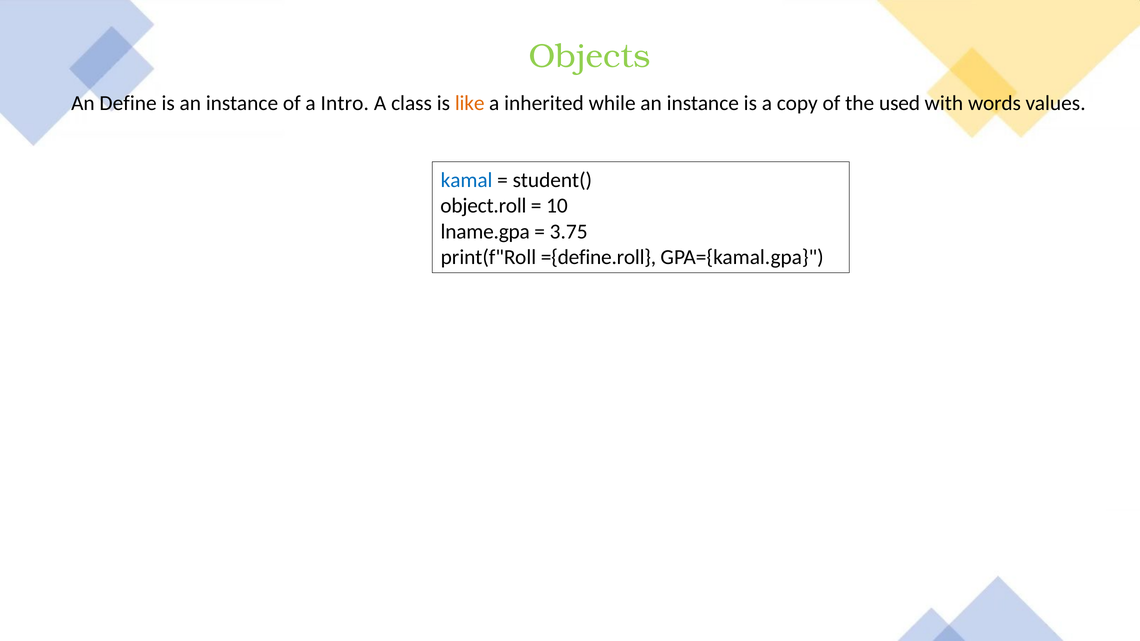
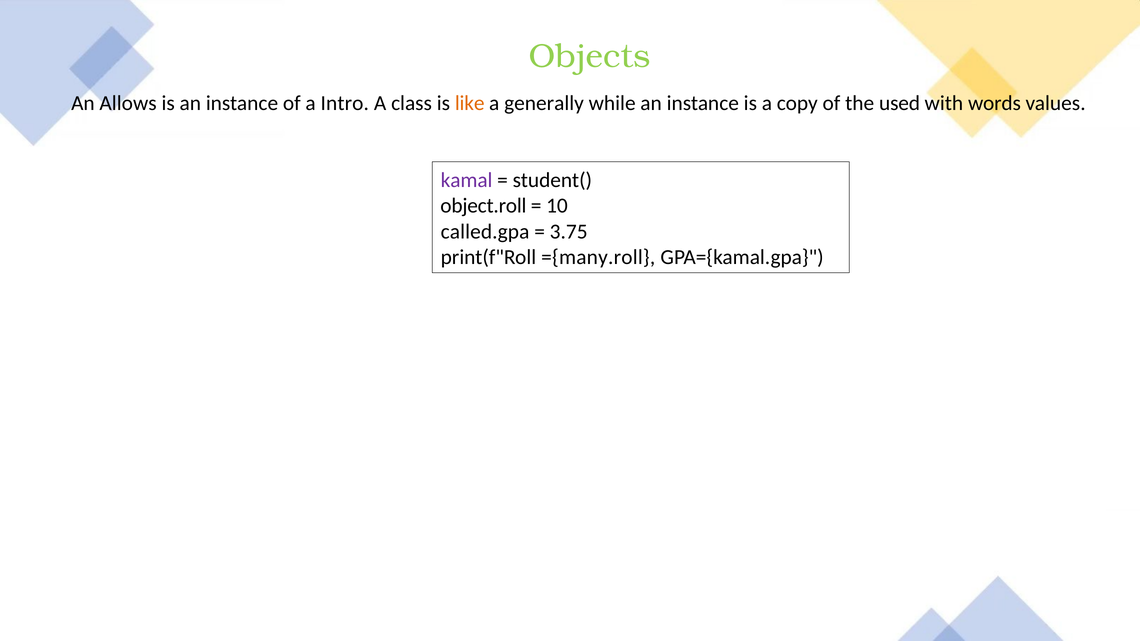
Define: Define -> Allows (128, 103)
inherited: inherited -> generally (544, 103)
kamal colour: blue -> purple (467, 180)
lname.gpa: lname.gpa -> called.gpa (485, 232)
={define.roll: ={define.roll -> ={many.roll (598, 257)
